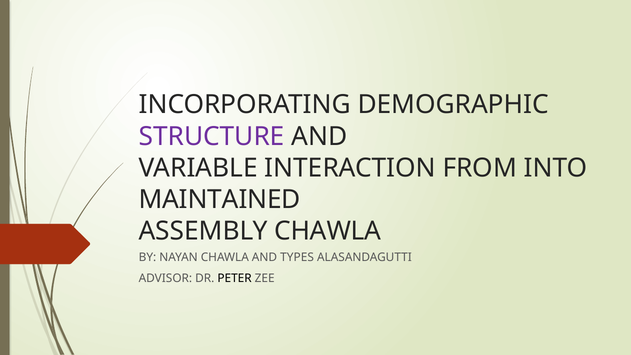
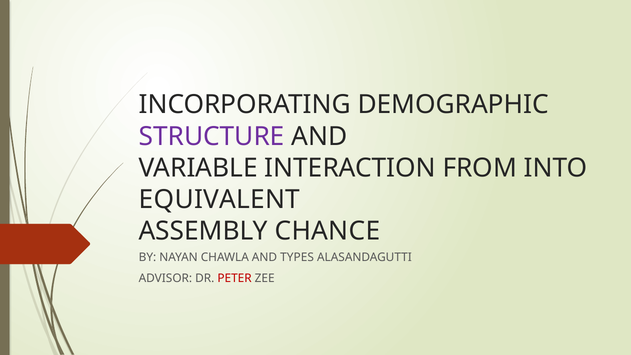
MAINTAINED: MAINTAINED -> EQUIVALENT (219, 199)
ASSEMBLY CHAWLA: CHAWLA -> CHANCE (327, 231)
PETER colour: black -> red (235, 278)
